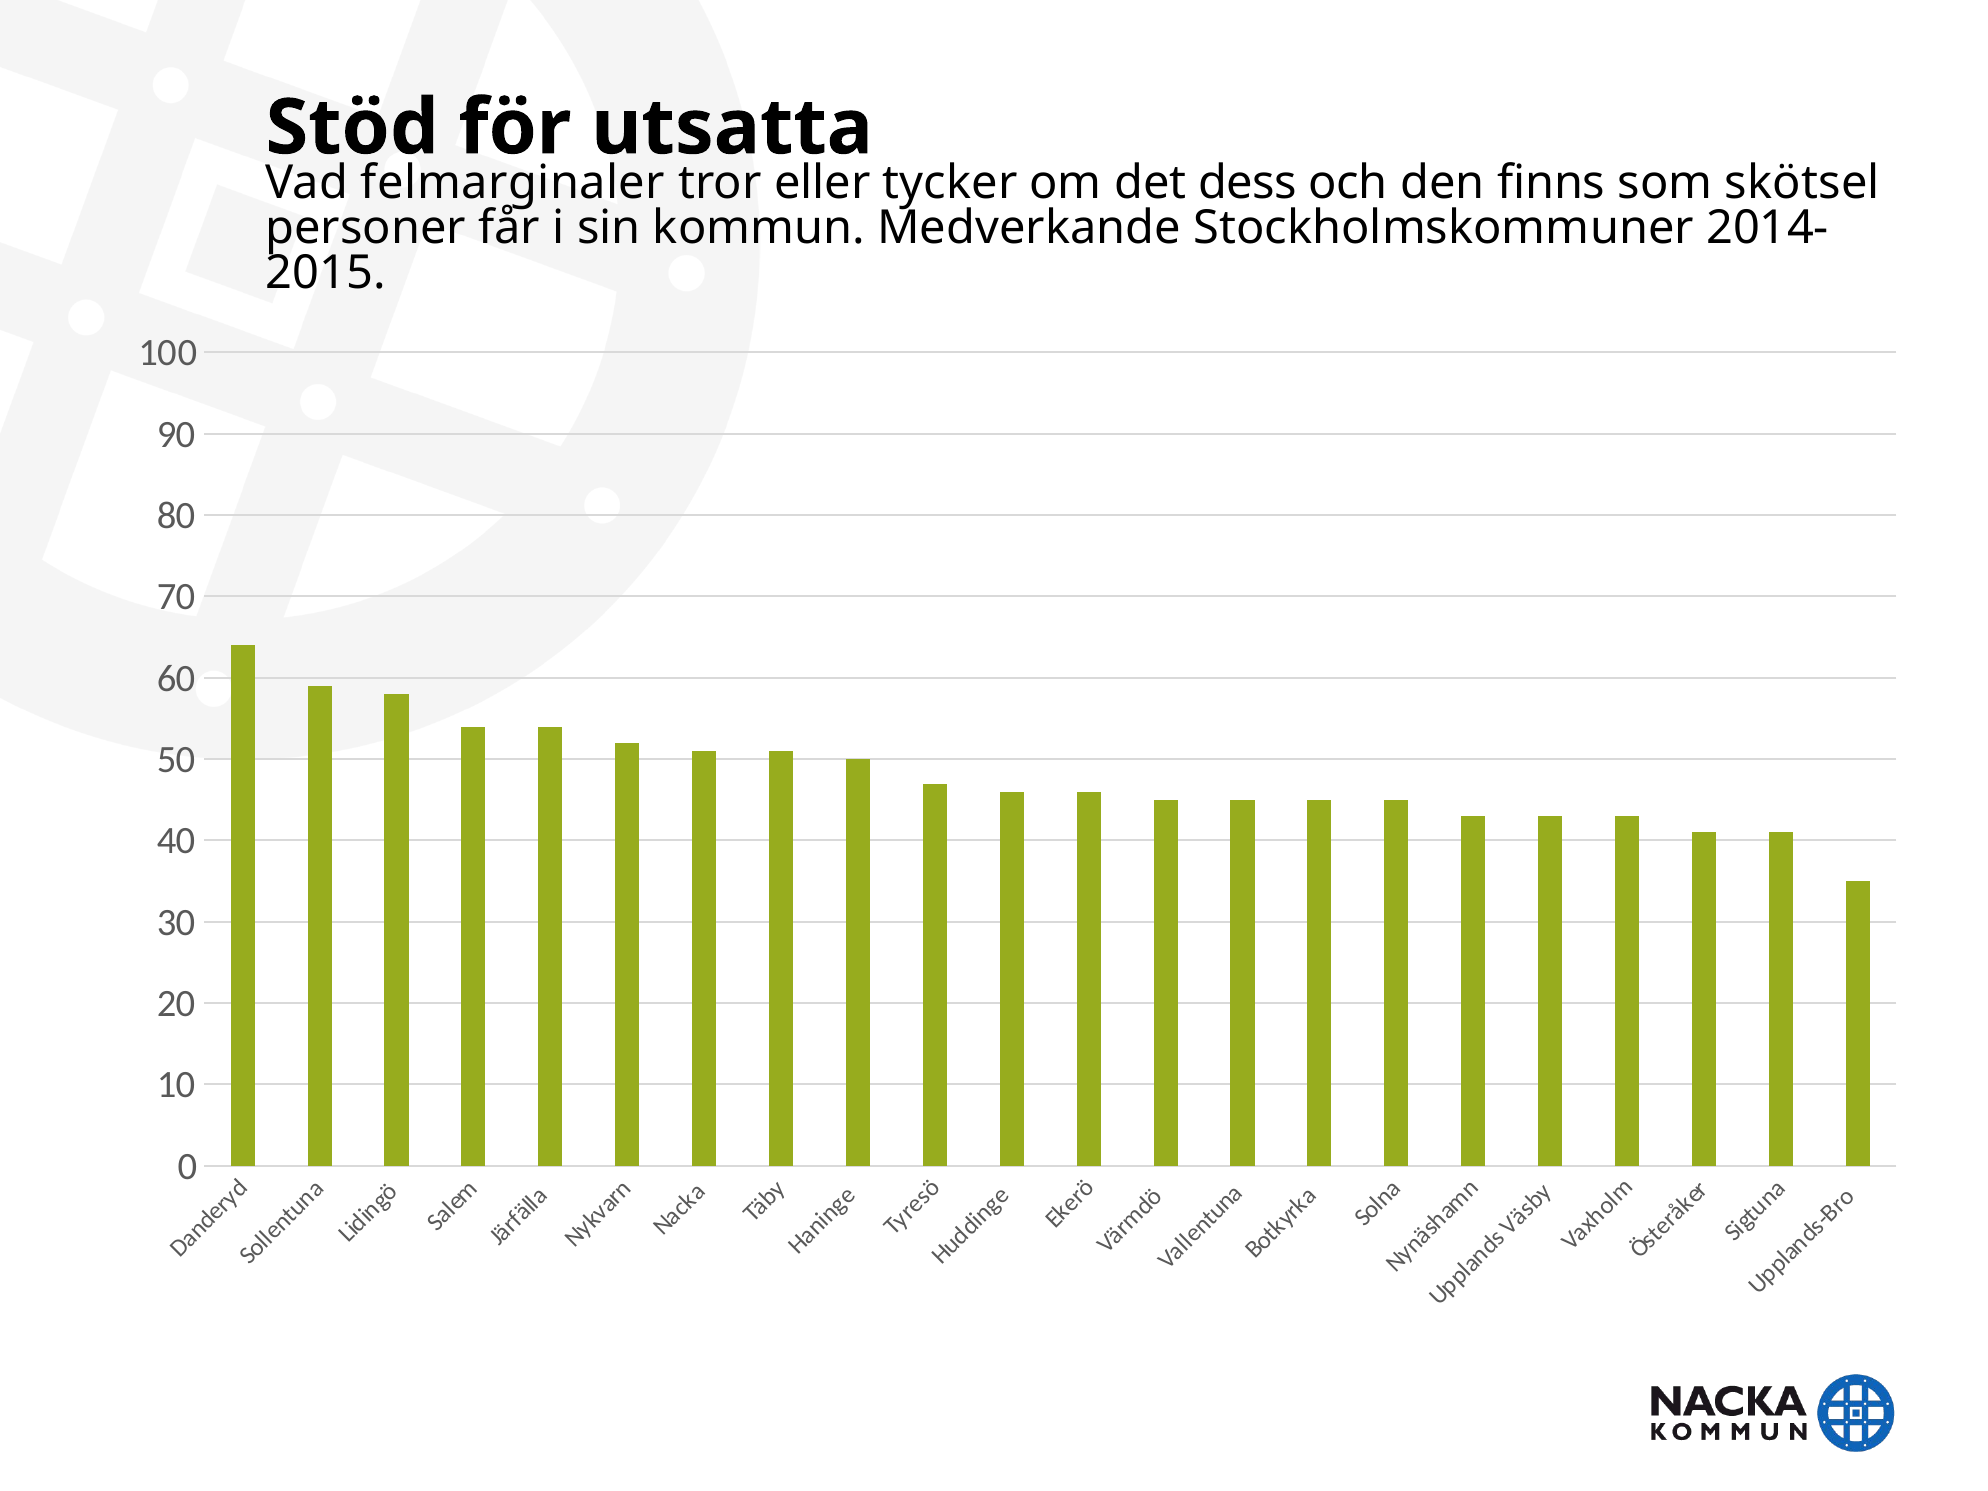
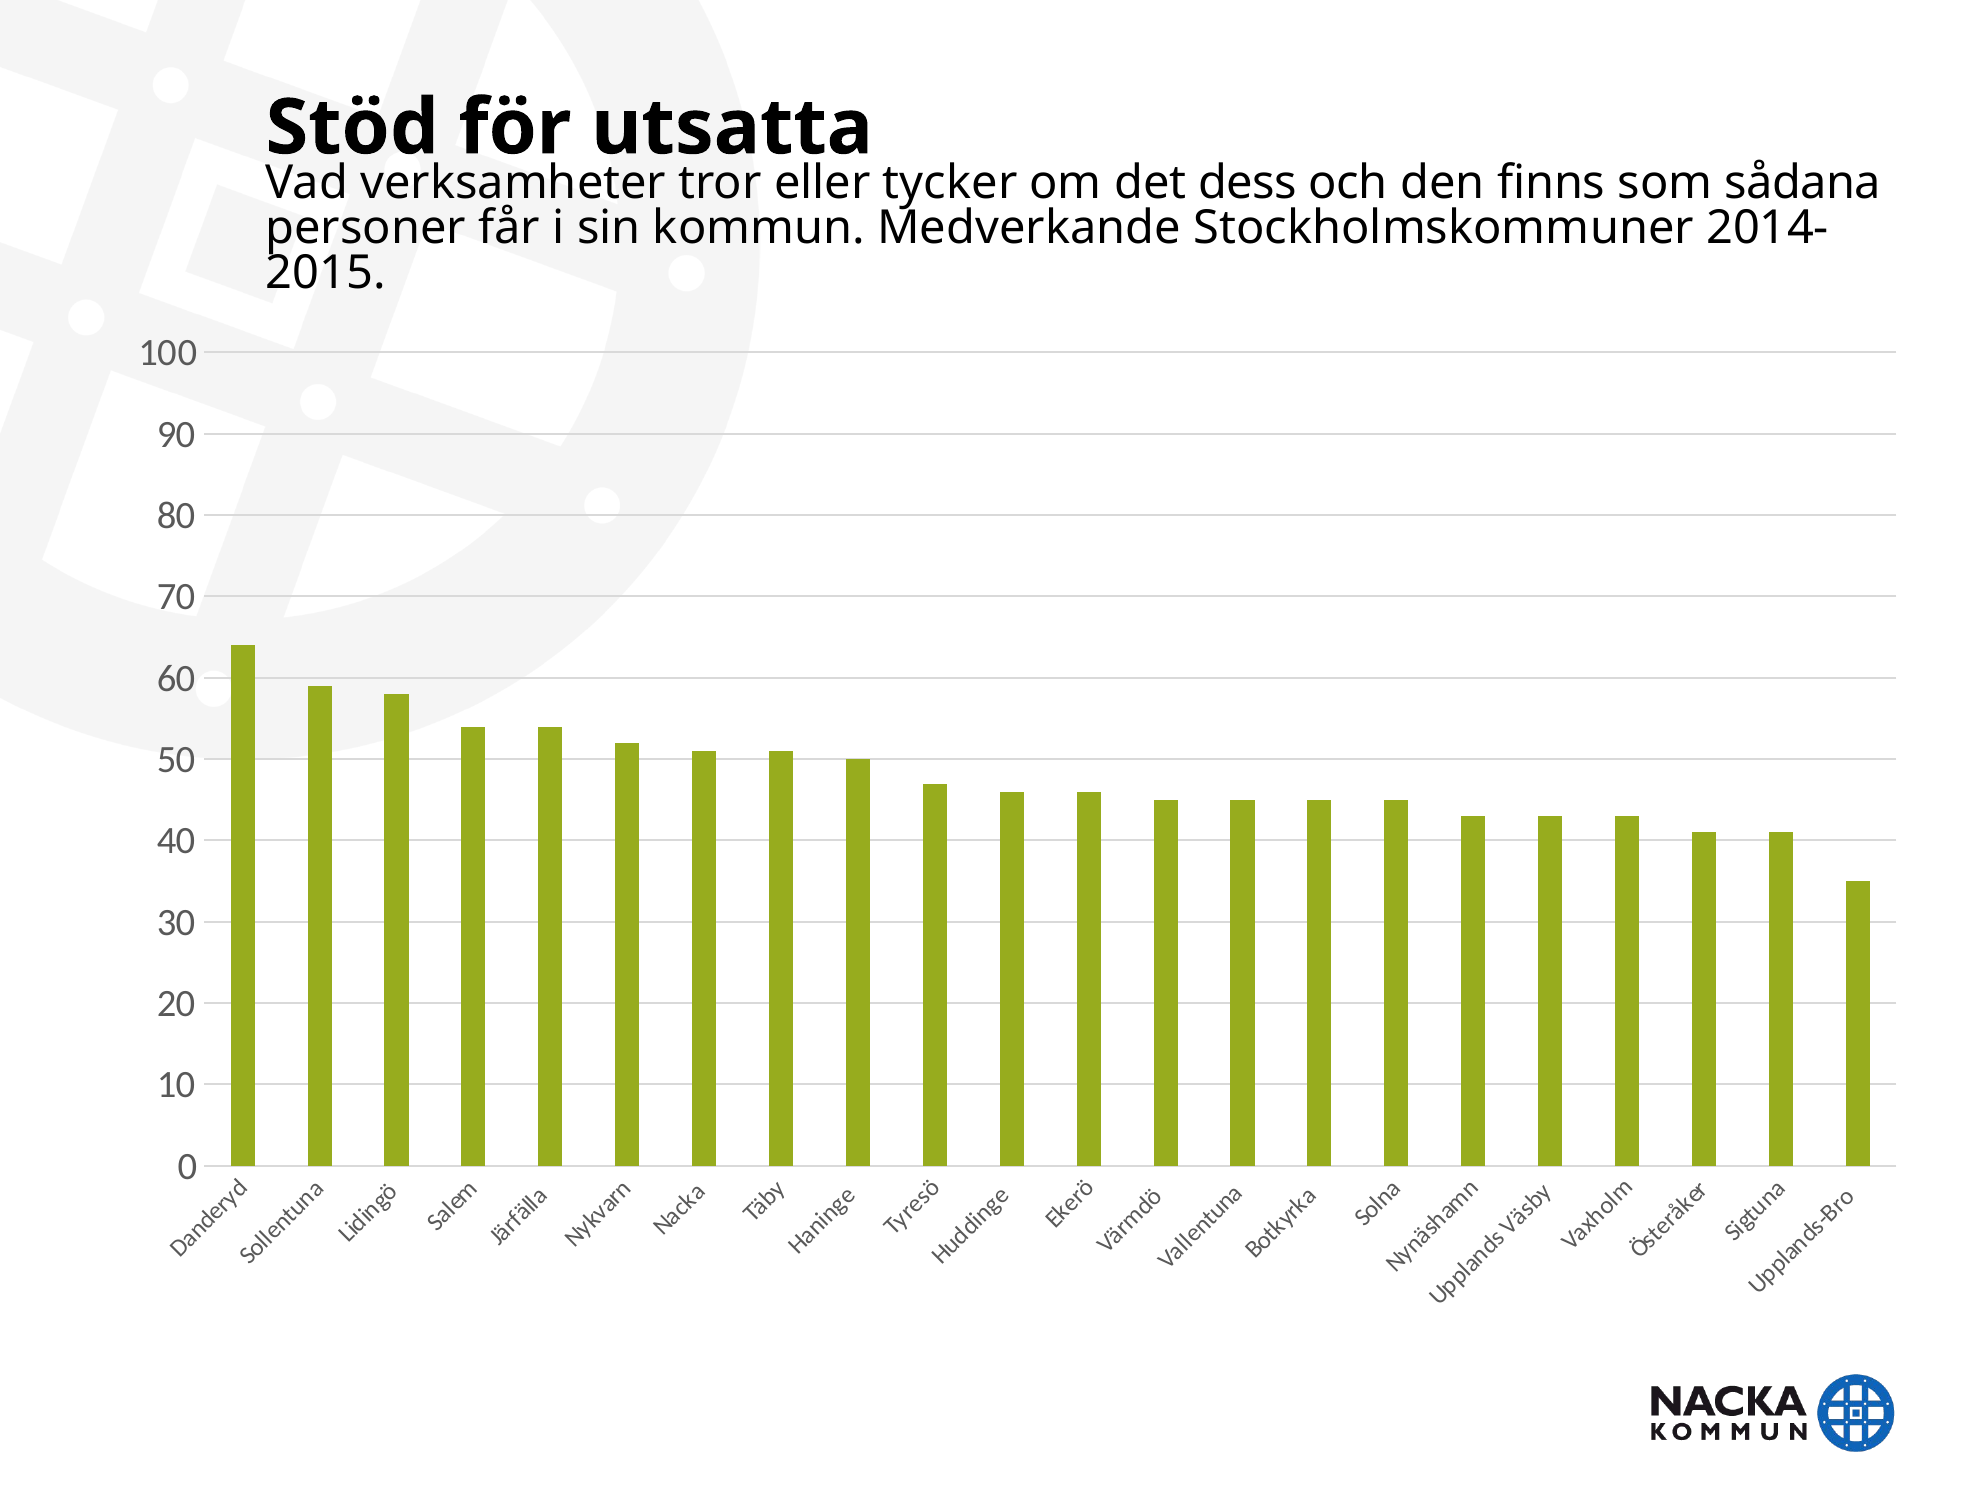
felmarginaler: felmarginaler -> verksamheter (513, 183)
skötsel: skötsel -> sådana (1803, 183)
